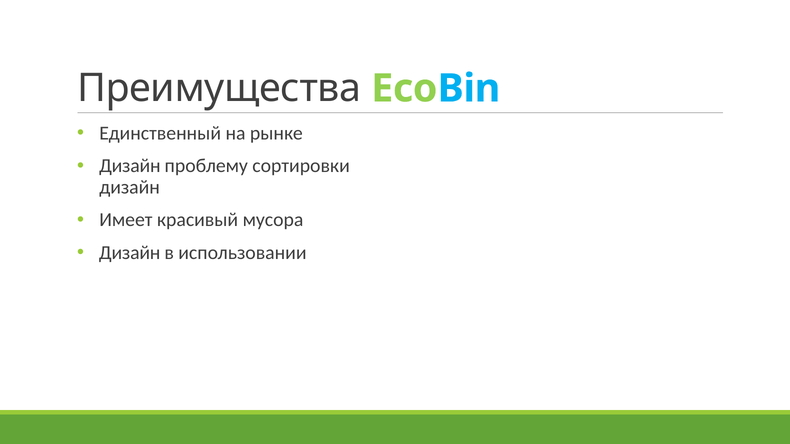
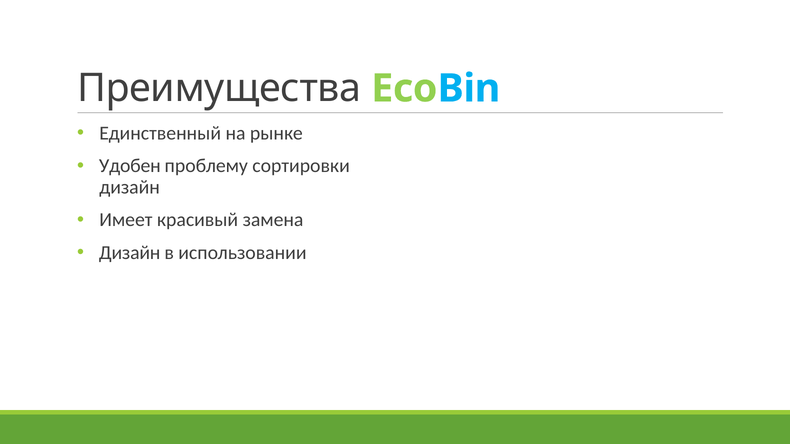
Дизайн: Дизайн -> Удобен (130, 166)
мусора: мусора -> замена (273, 220)
